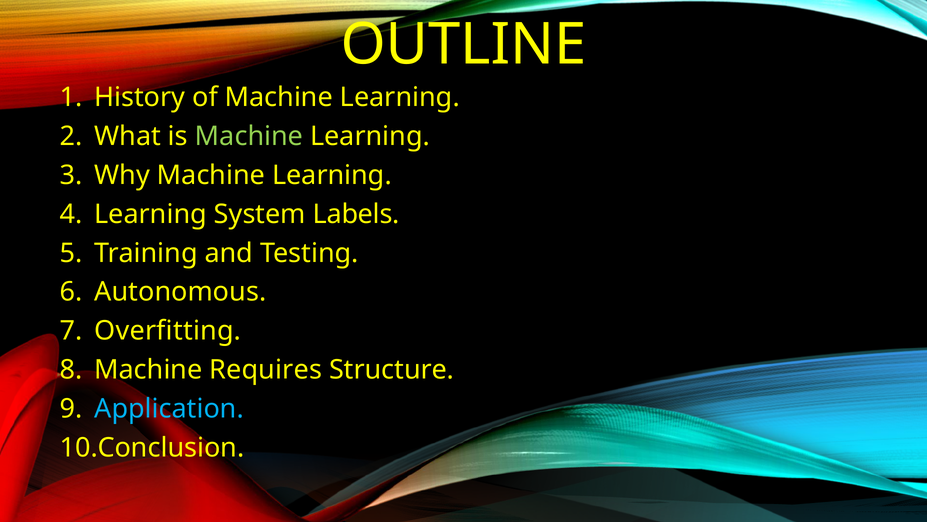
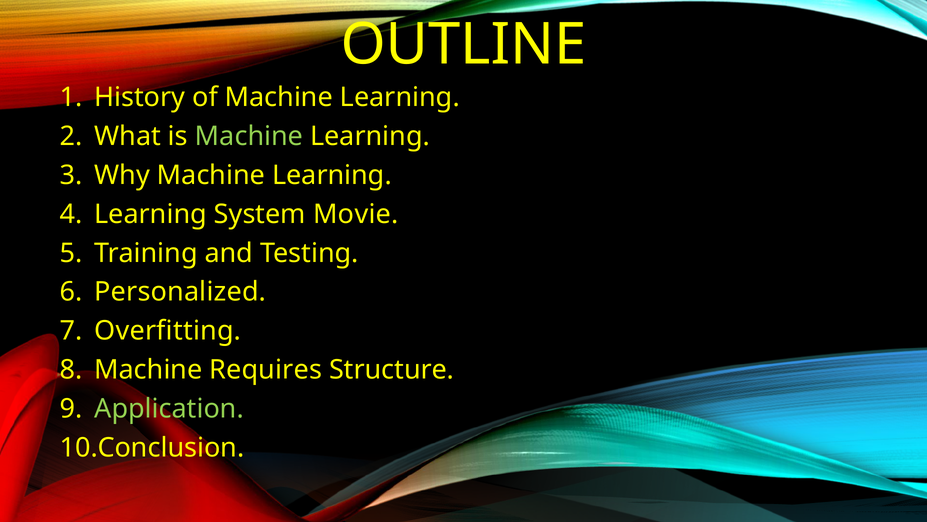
Labels: Labels -> Movie (356, 214)
Autonomous: Autonomous -> Personalized (180, 292)
Application colour: light blue -> light green (169, 408)
